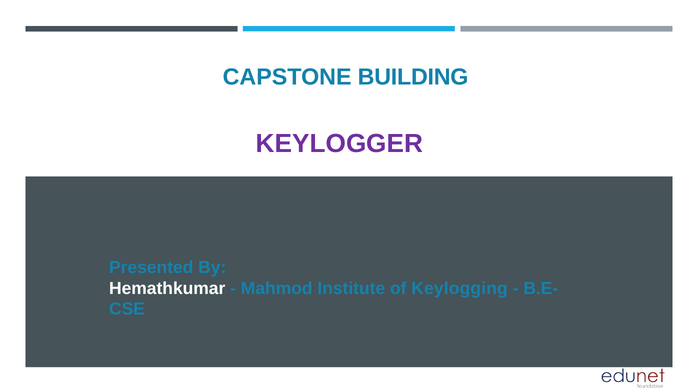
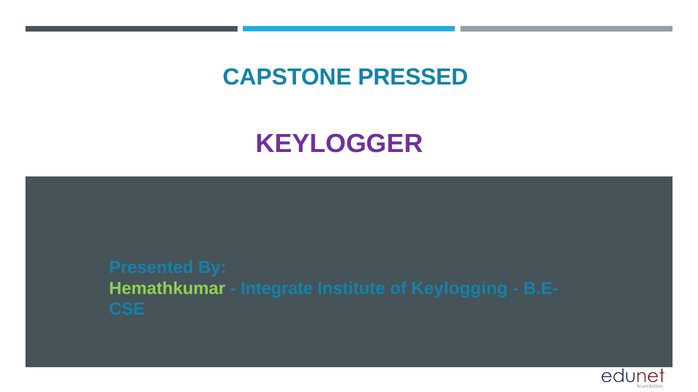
BUILDING: BUILDING -> PRESSED (413, 77)
Hemathkumar colour: white -> light green (167, 289)
Mahmod: Mahmod -> Integrate (277, 289)
